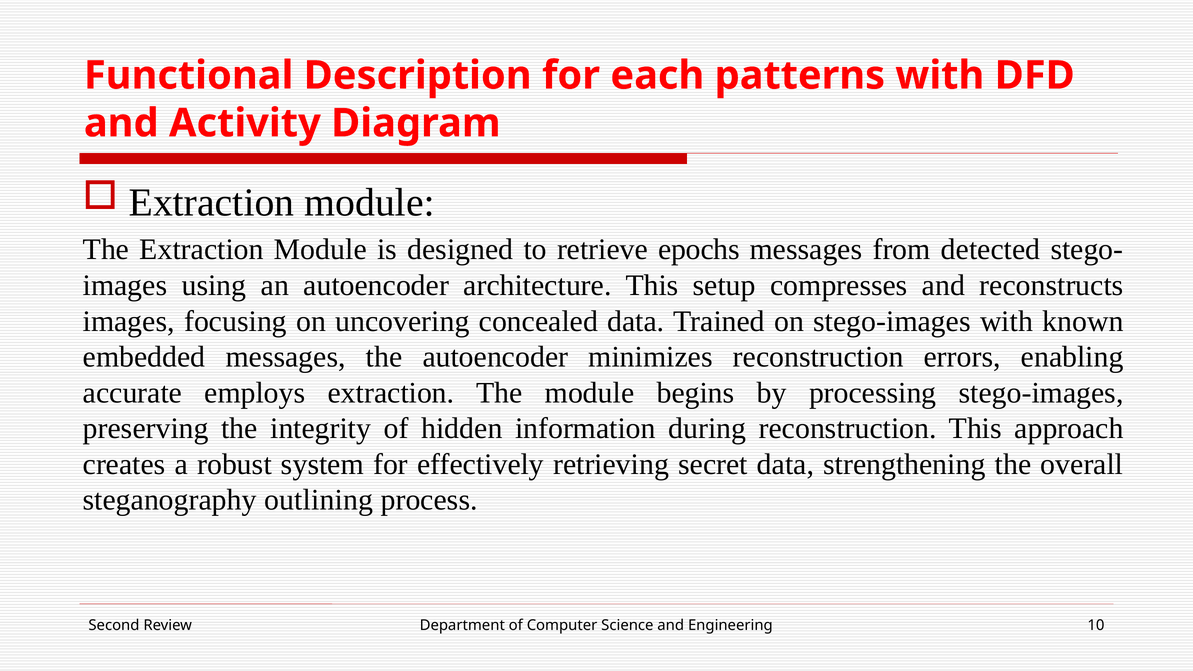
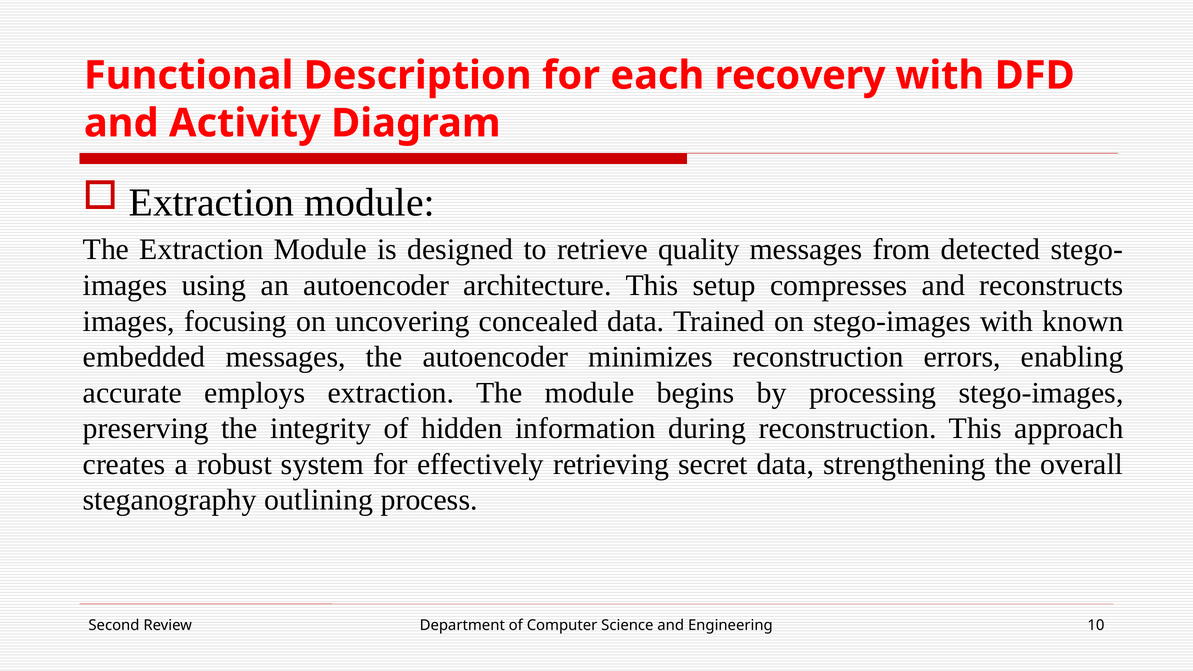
patterns: patterns -> recovery (800, 76)
epochs: epochs -> quality (699, 250)
